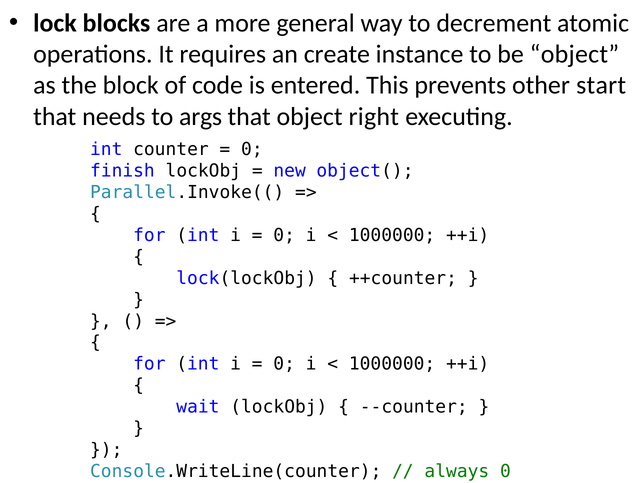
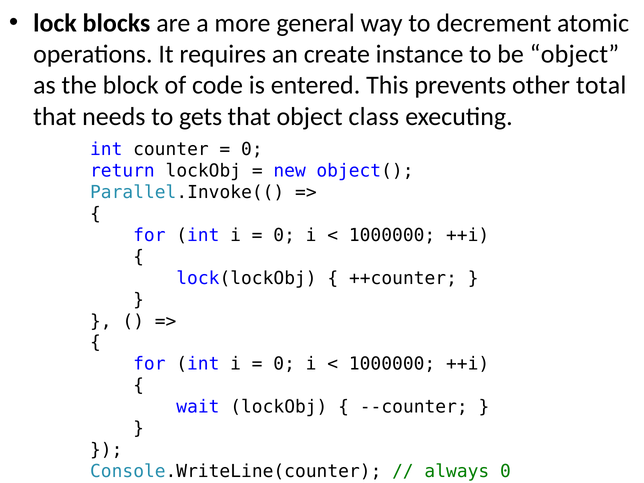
start: start -> total (601, 85)
args: args -> gets (201, 116)
right: right -> class (374, 116)
finish: finish -> return (122, 171)
